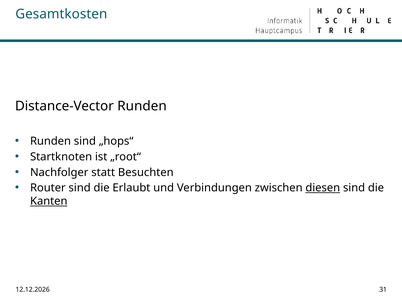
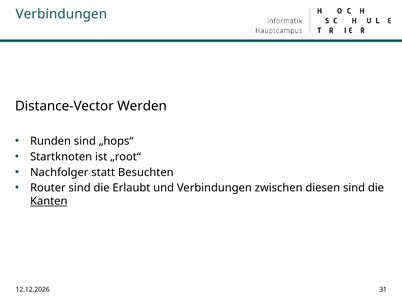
Gesamtkosten: Gesamtkosten -> Verbindungen (61, 14)
Distance-Vector Runden: Runden -> Werden (142, 106)
diesen underline: present -> none (323, 188)
